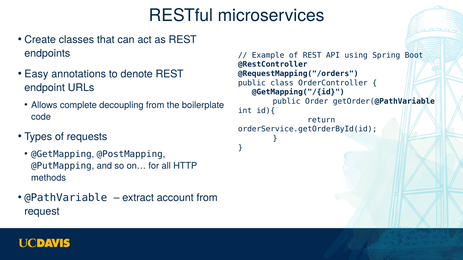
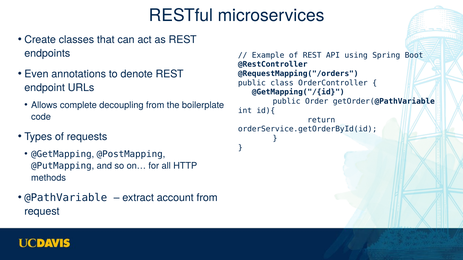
Easy: Easy -> Even (36, 74)
